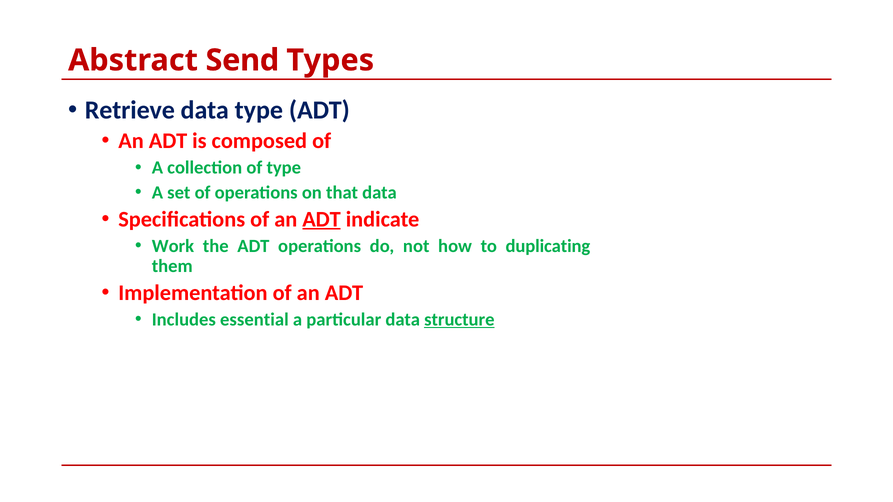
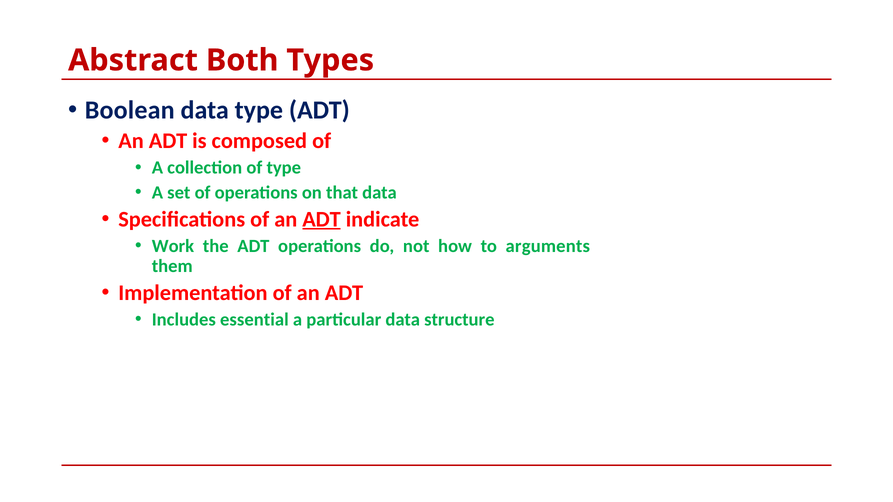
Send: Send -> Both (242, 60)
Retrieve: Retrieve -> Boolean (130, 110)
duplicating: duplicating -> arguments (548, 246)
structure underline: present -> none (459, 320)
